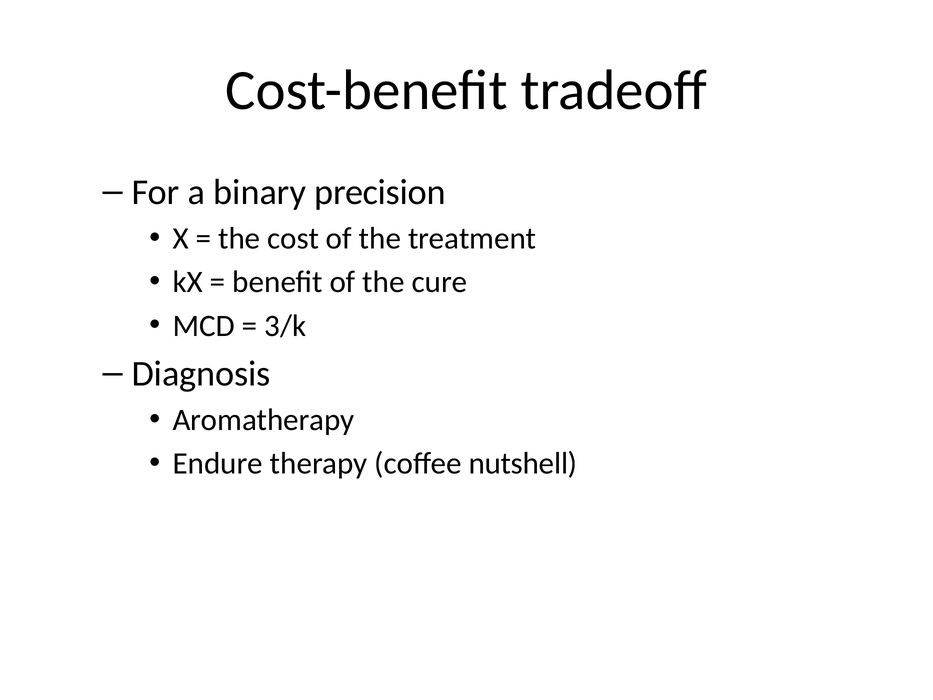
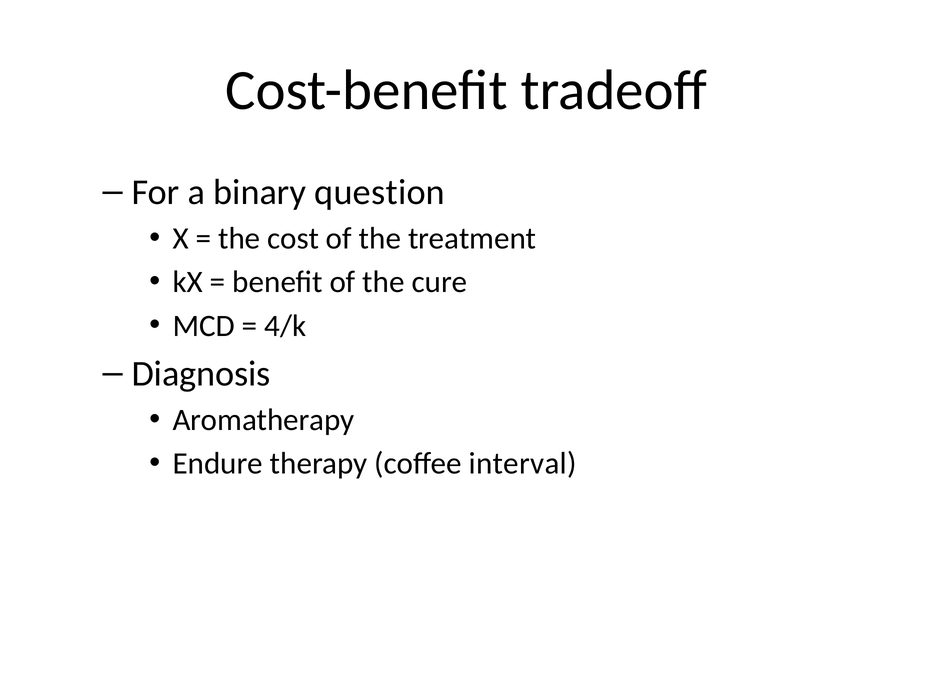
precision: precision -> question (380, 192)
3/k: 3/k -> 4/k (285, 326)
nutshell: nutshell -> interval (523, 464)
